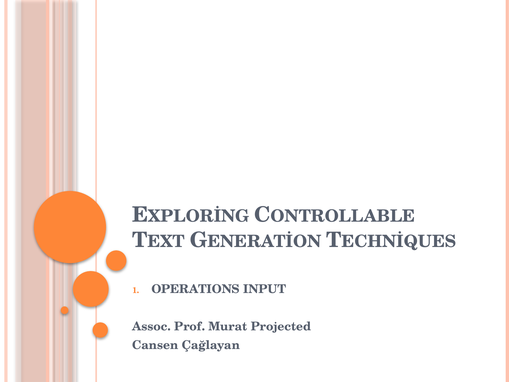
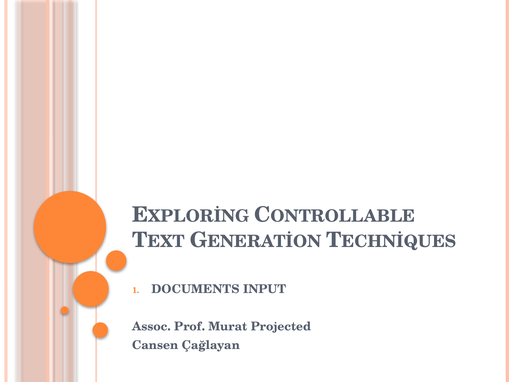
OPERATIONS: OPERATIONS -> DOCUMENTS (195, 289)
